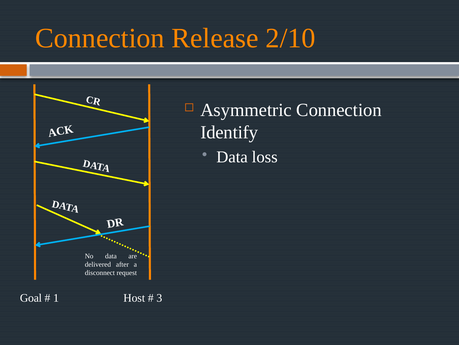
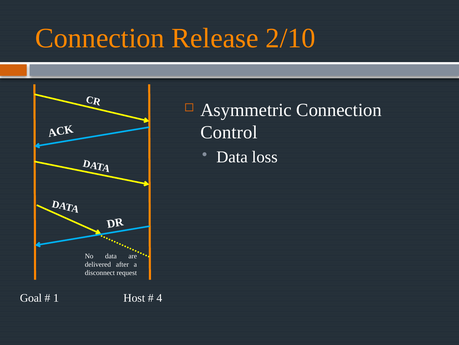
Identify: Identify -> Control (229, 132)
3: 3 -> 4 (159, 297)
